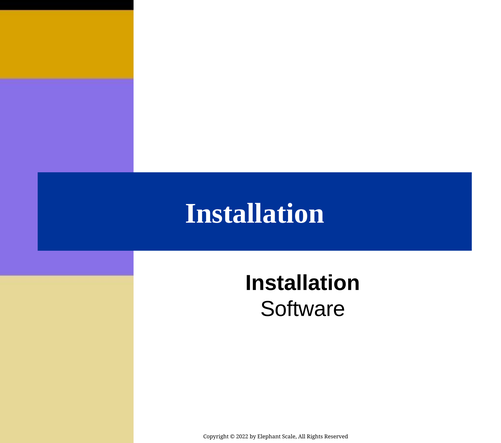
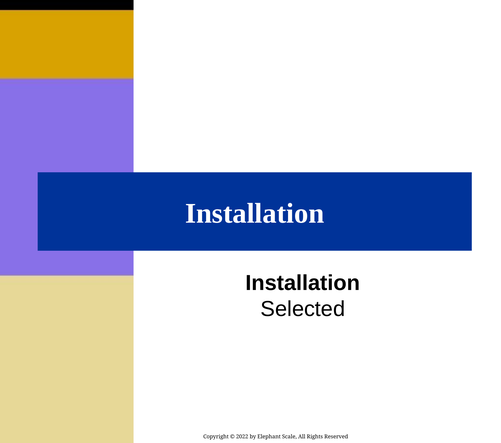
Software: Software -> Selected (303, 310)
